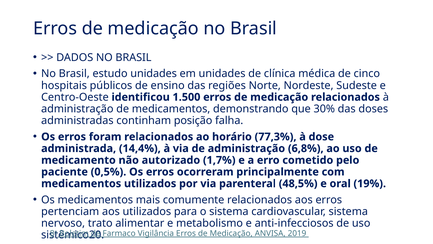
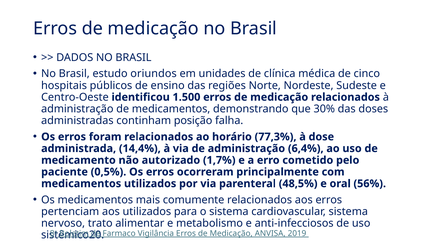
estudo unidades: unidades -> oriundos (154, 74)
6,8%: 6,8% -> 6,4% (306, 148)
19%: 19% -> 56% (370, 183)
